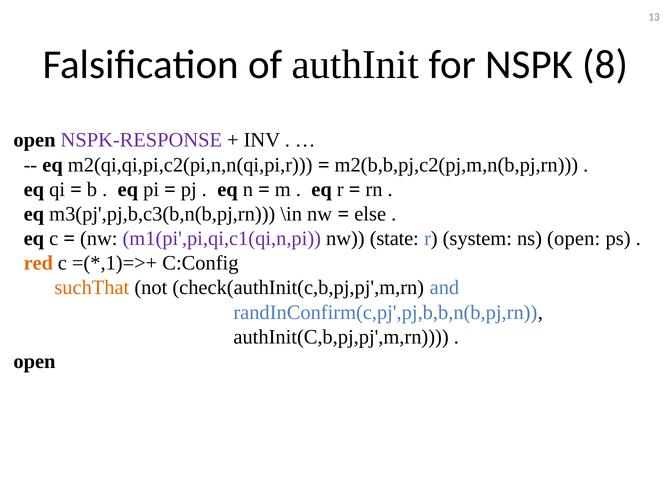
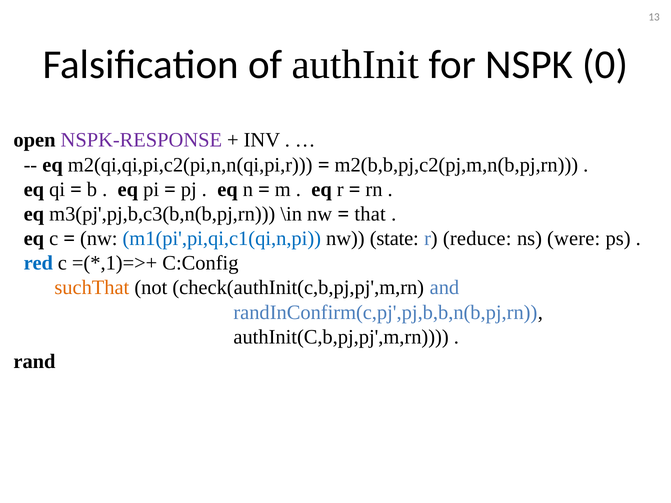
8: 8 -> 0 (605, 65)
else: else -> that (370, 214)
m1(pi',pi,qi,c1(qi,n,pi colour: purple -> blue (222, 239)
system: system -> reduce (477, 239)
ns open: open -> were (574, 239)
red colour: orange -> blue (38, 263)
open: open -> rand (34, 362)
